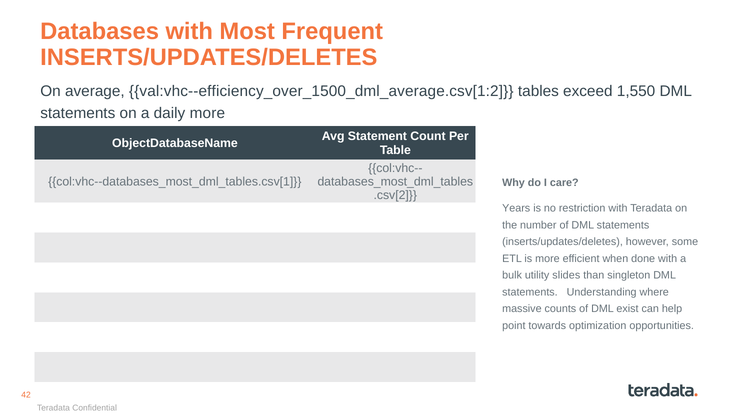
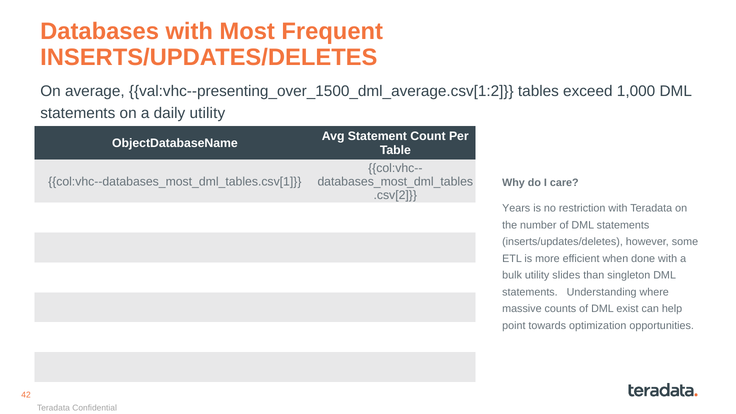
val:vhc--efficiency_over_1500_dml_average.csv[1:2: val:vhc--efficiency_over_1500_dml_average.csv[1:2 -> val:vhc--presenting_over_1500_dml_average.csv[1:2 (321, 91)
1,550: 1,550 -> 1,000 (636, 91)
daily more: more -> utility (207, 113)
